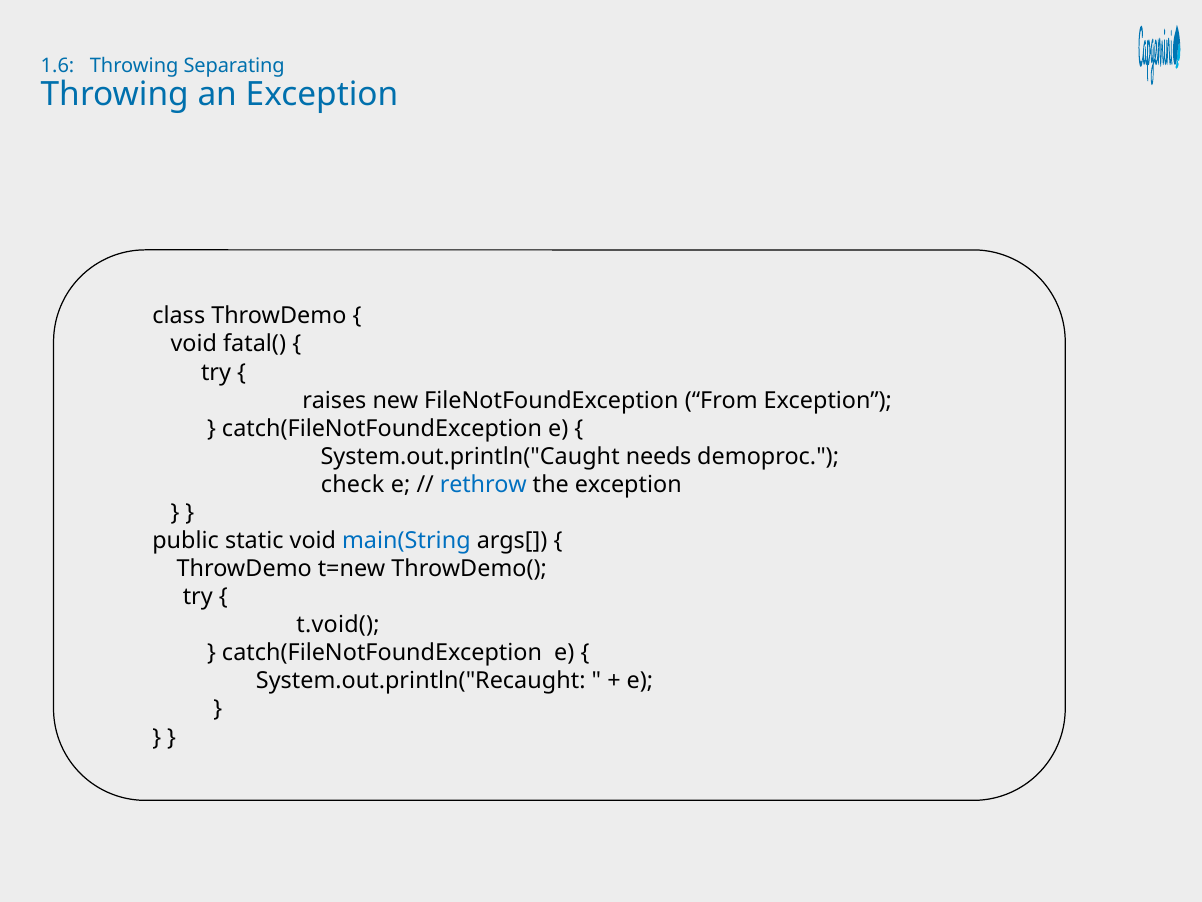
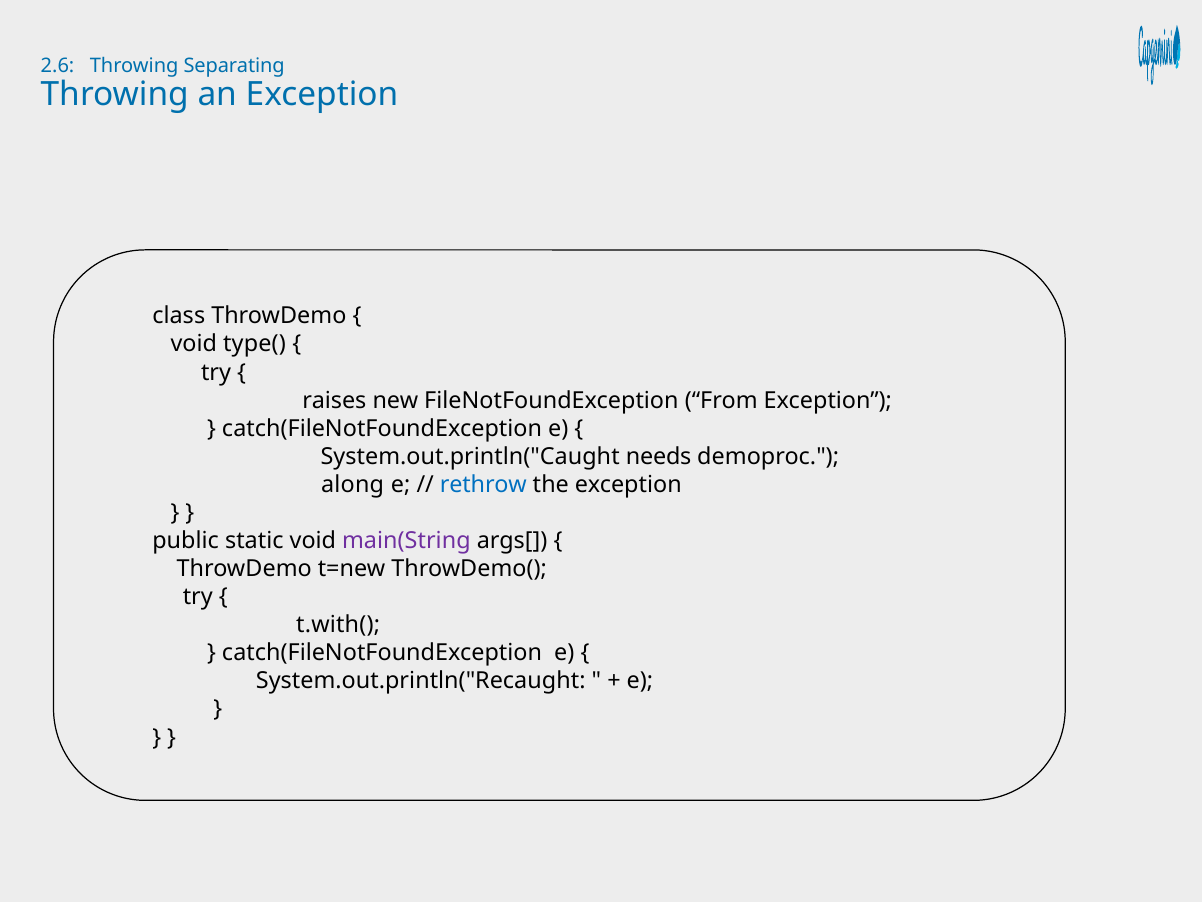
1.6: 1.6 -> 2.6 (58, 66)
fatal(: fatal( -> type( (254, 344)
check: check -> along (353, 484)
main(String colour: blue -> purple (406, 540)
t.void(: t.void( -> t.with( (338, 625)
